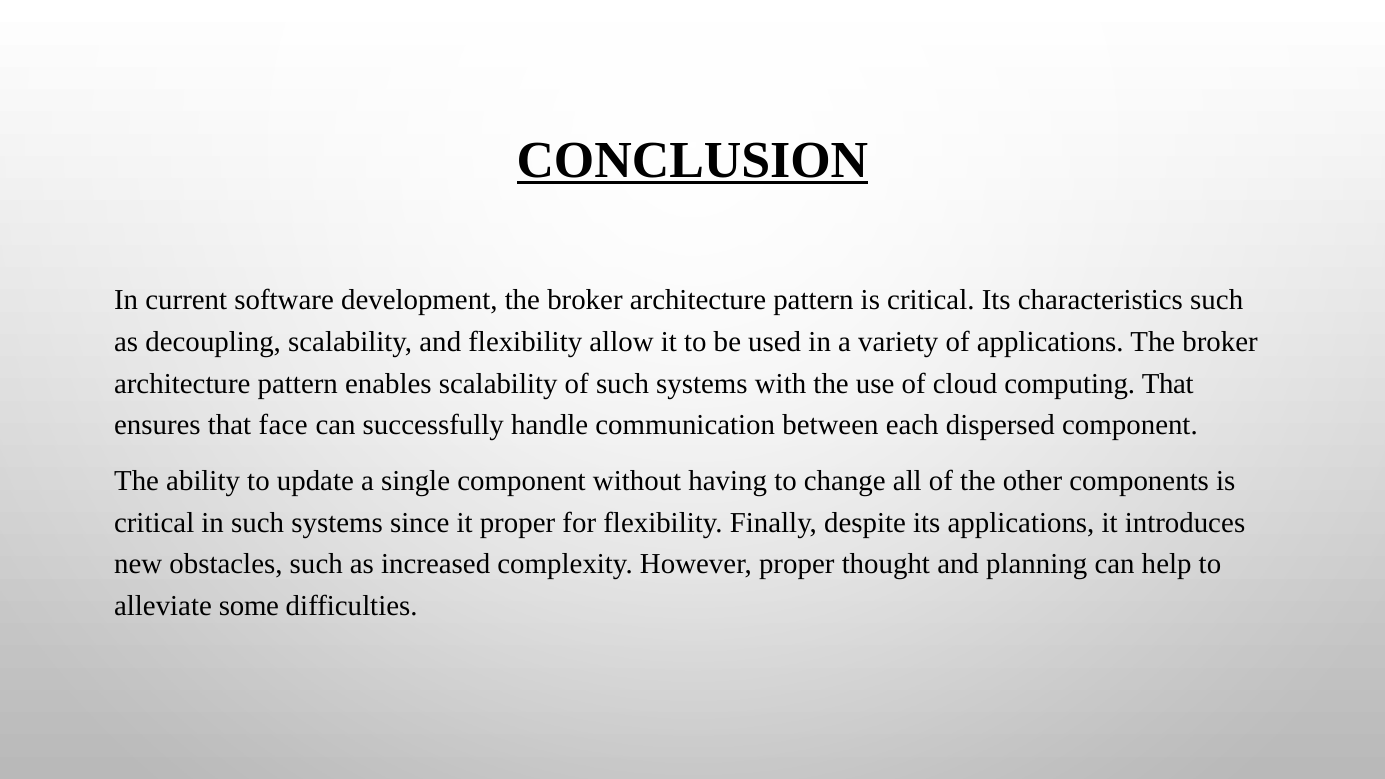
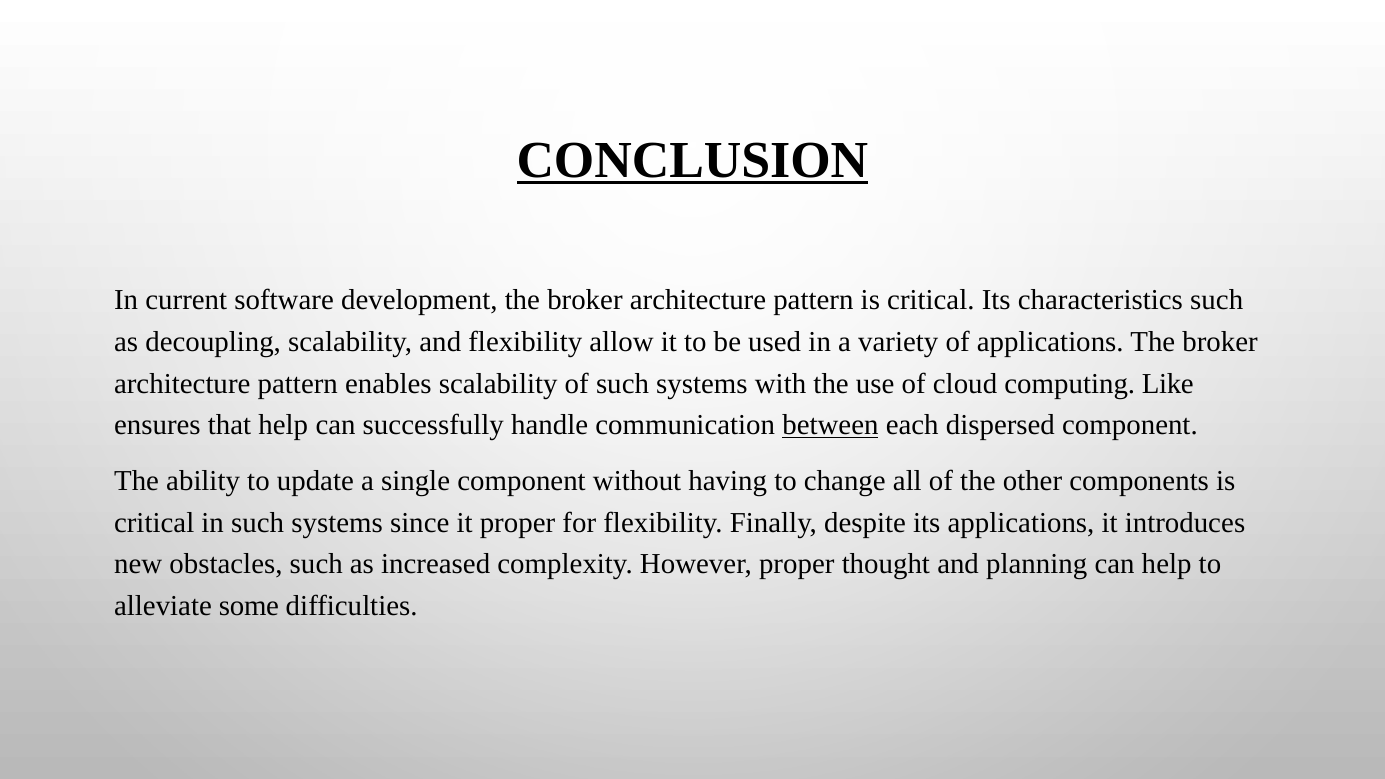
computing That: That -> Like (1168, 384)
that face: face -> help (283, 425)
between underline: none -> present (830, 425)
